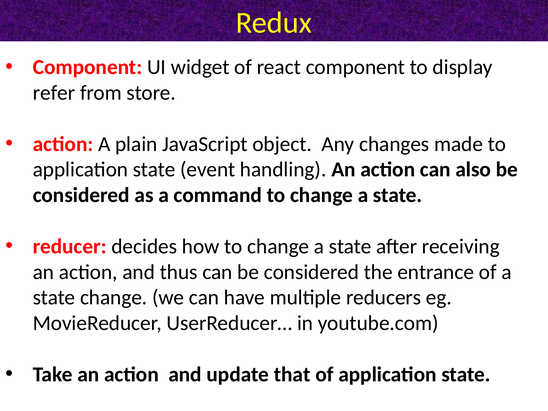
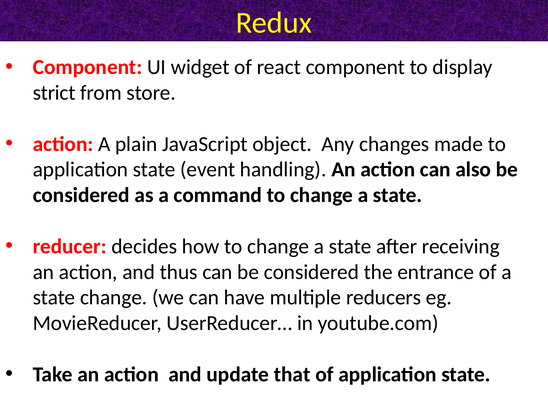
refer: refer -> strict (54, 93)
